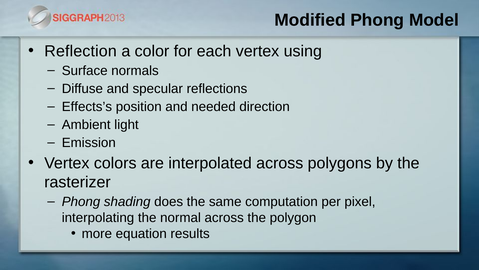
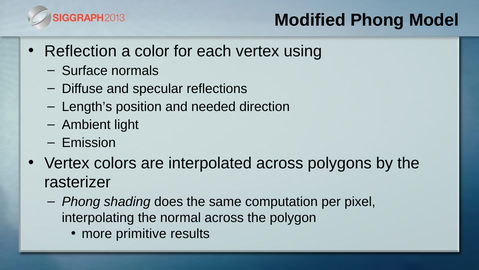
Effects’s: Effects’s -> Length’s (87, 106)
equation: equation -> primitive (141, 233)
